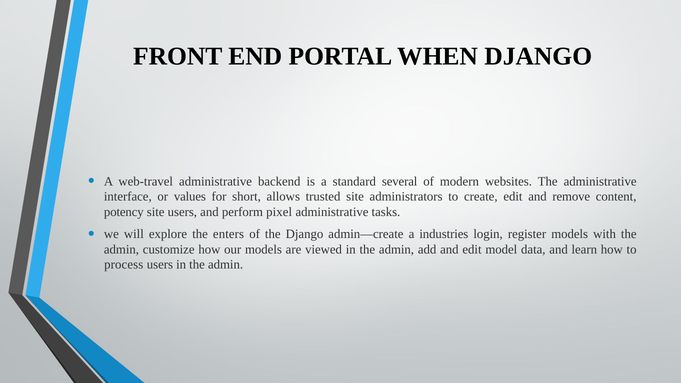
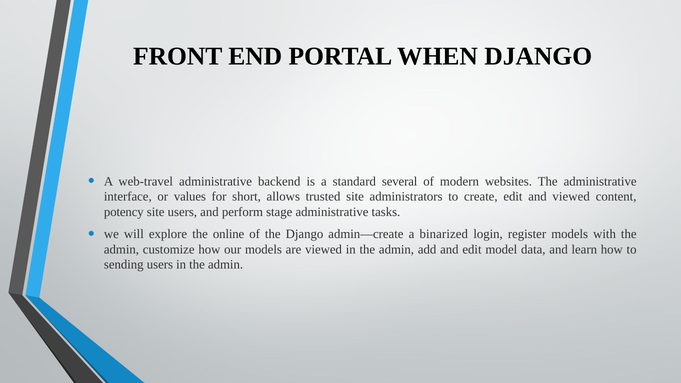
and remove: remove -> viewed (571, 197)
pixel: pixel -> stage (279, 212)
enters: enters -> online (229, 234)
industries: industries -> binarized (444, 234)
process: process -> sending (124, 265)
